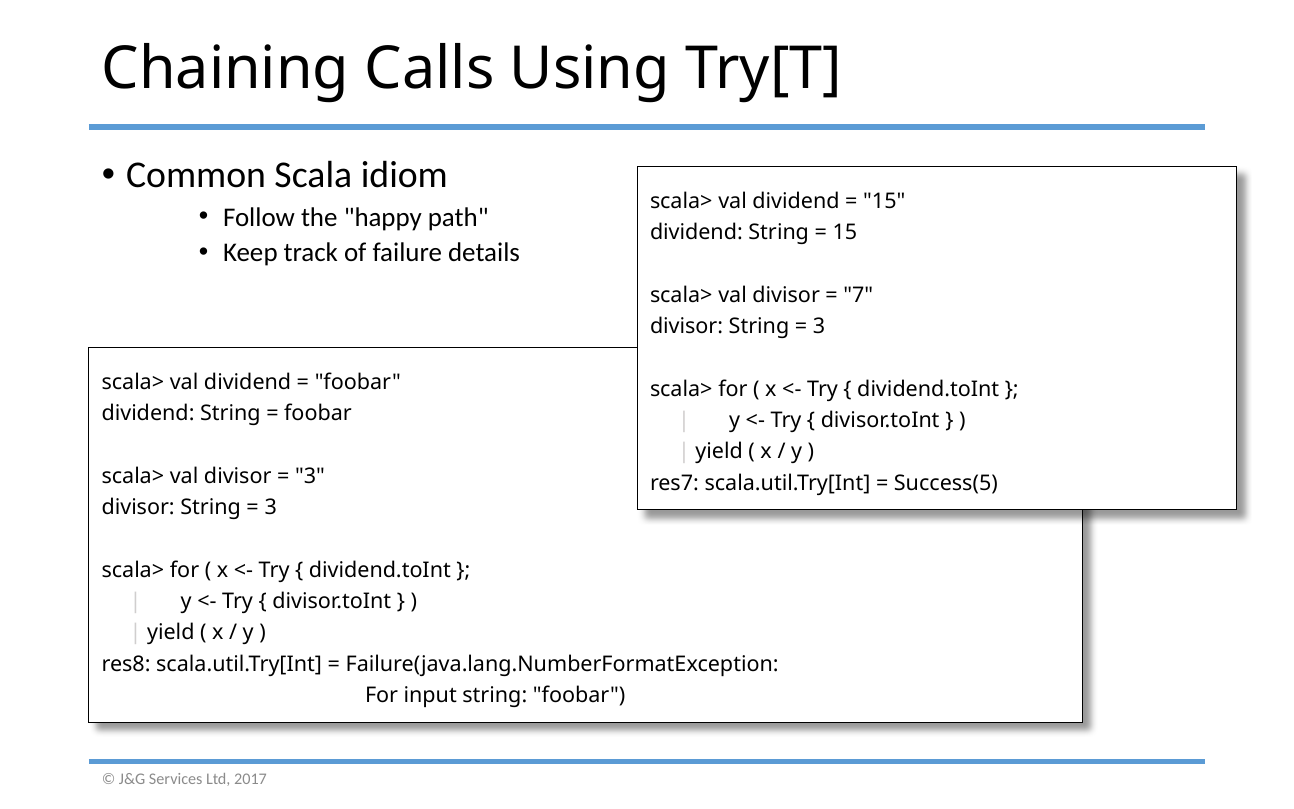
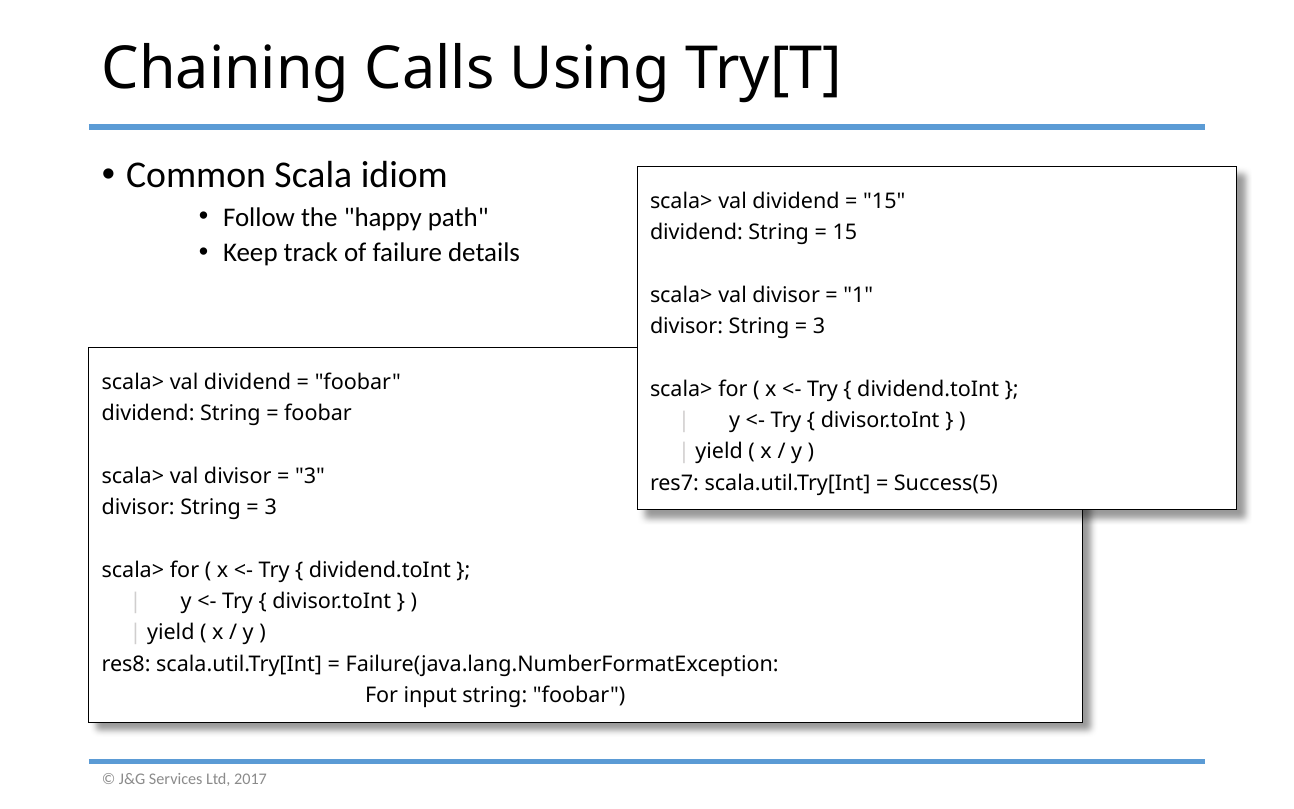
7: 7 -> 1 (858, 295)
